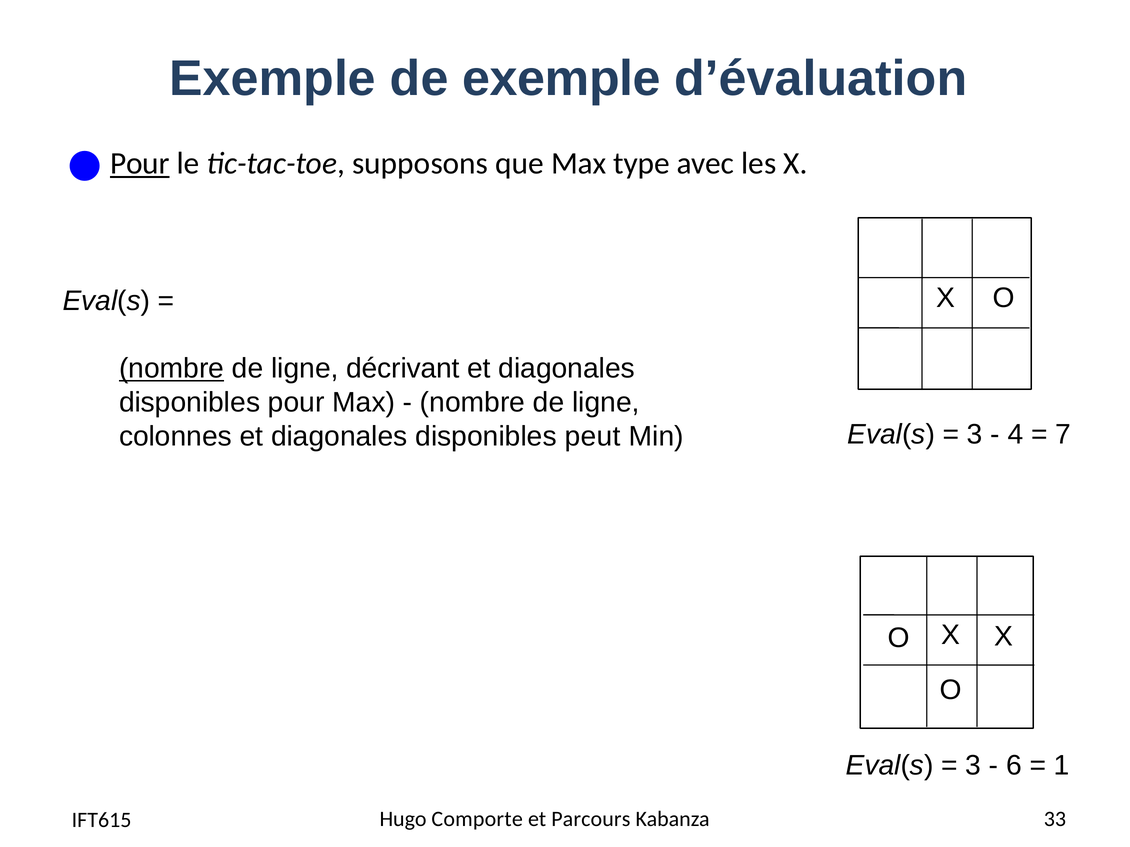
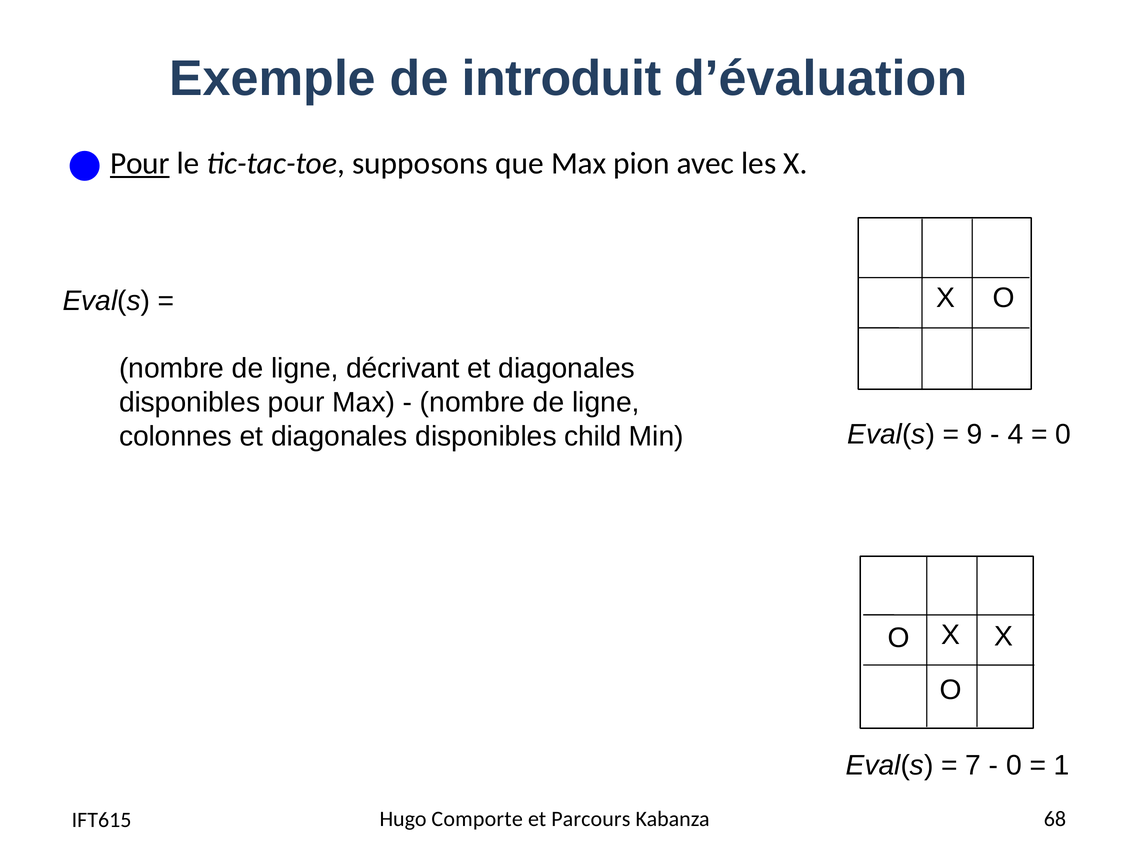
de exemple: exemple -> introduit (562, 79)
type: type -> pion (642, 163)
nombre underline: present -> none (172, 369)
peut: peut -> child (593, 437)
3: 3 -> 9 (975, 435)
7: 7 -> 0 (1063, 435)
3: 3 -> 7 (973, 766)
6: 6 -> 0 (1014, 766)
33: 33 -> 68 (1055, 820)
